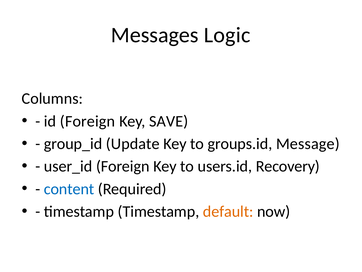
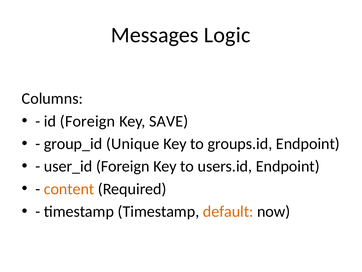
Update: Update -> Unique (133, 144)
groups.id Message: Message -> Endpoint (308, 144)
users.id Recovery: Recovery -> Endpoint (288, 166)
content colour: blue -> orange (69, 189)
